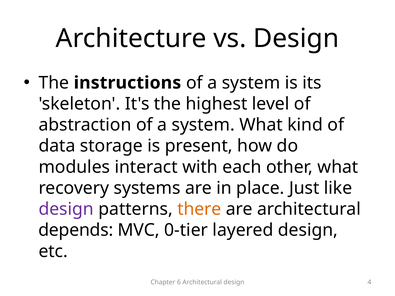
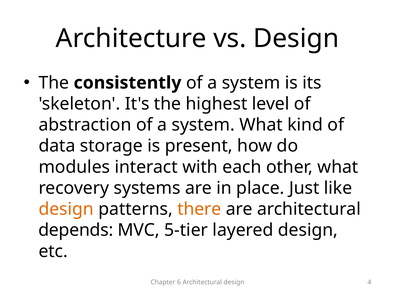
instructions: instructions -> consistently (127, 83)
design colour: purple -> orange (66, 209)
0-tier: 0-tier -> 5-tier (186, 230)
